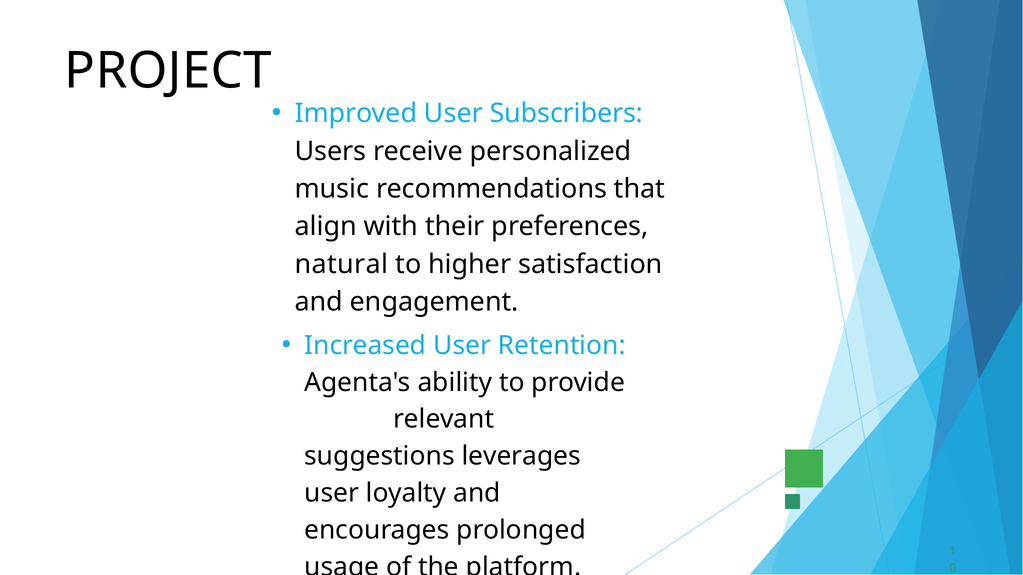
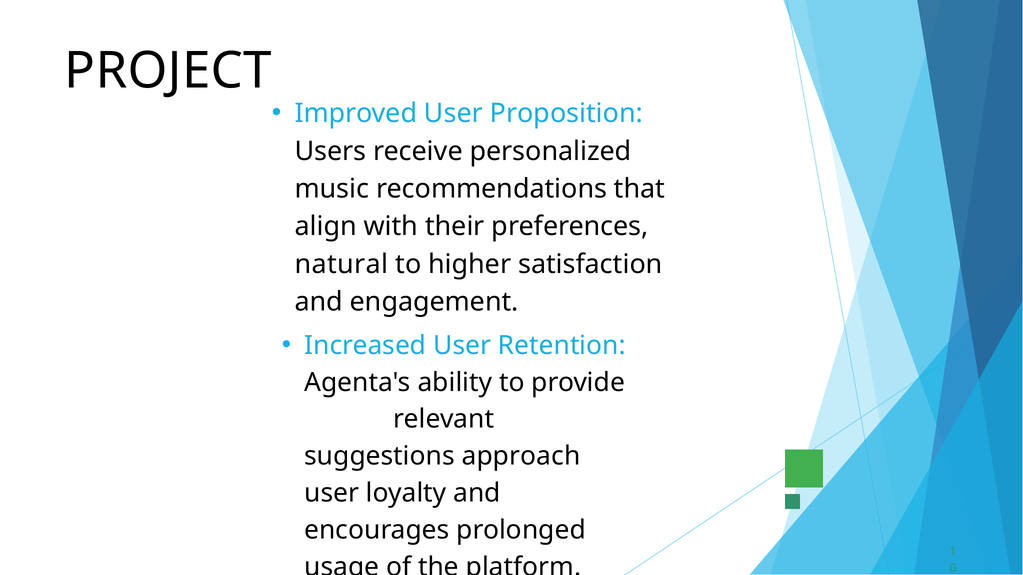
Subscribers: Subscribers -> Proposition (566, 114)
leverages: leverages -> approach (521, 457)
